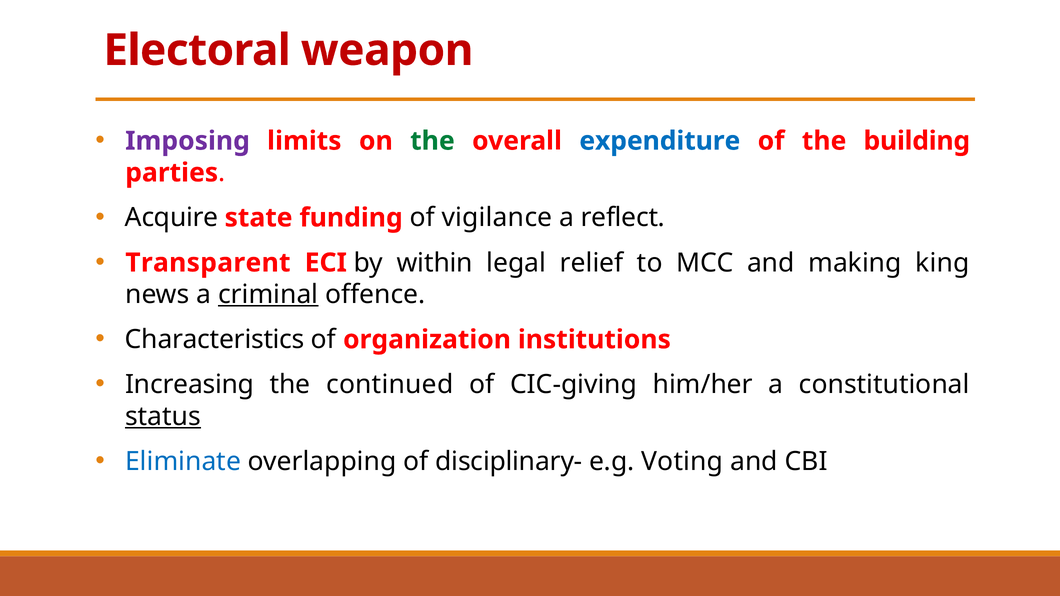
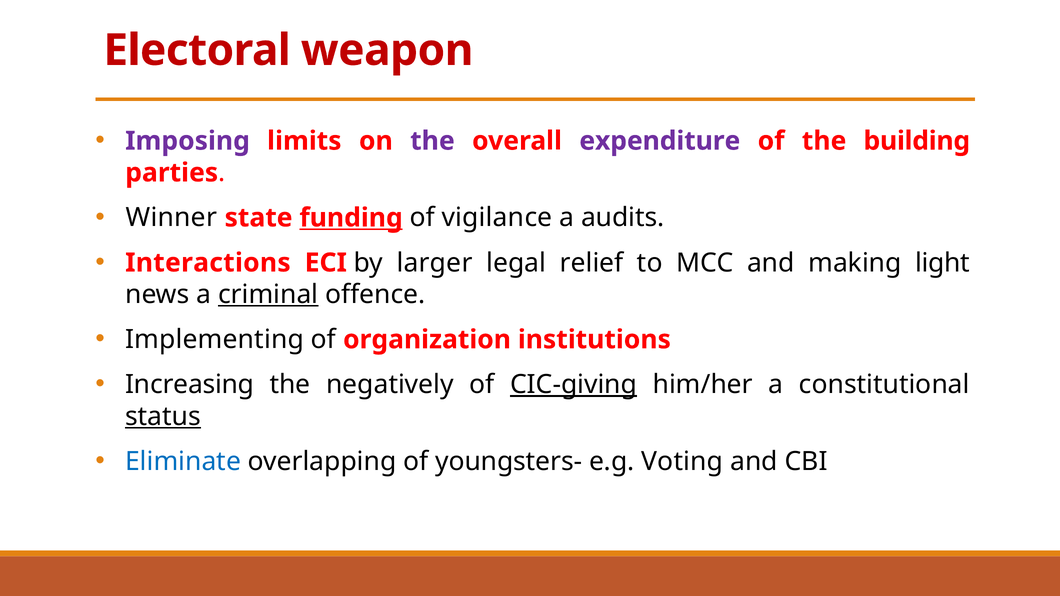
the colour: green -> purple (432, 141)
expenditure colour: blue -> purple (660, 141)
Acquire: Acquire -> Winner (171, 218)
funding underline: none -> present (351, 218)
reflect: reflect -> audits (623, 218)
Transparent: Transparent -> Interactions (208, 263)
within: within -> larger (435, 263)
king: king -> light (943, 263)
Characteristics: Characteristics -> Implementing (215, 340)
continued: continued -> negatively (390, 385)
CIC-giving underline: none -> present (574, 385)
disciplinary-: disciplinary- -> youngsters- (509, 462)
